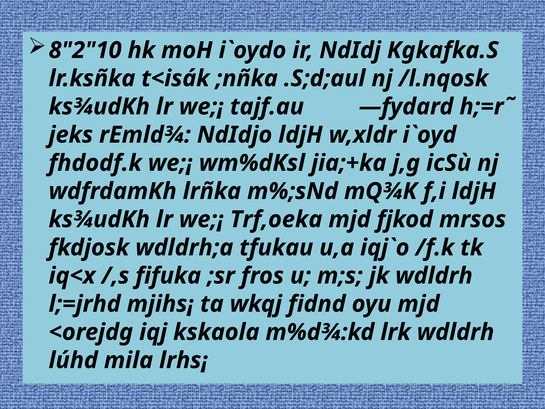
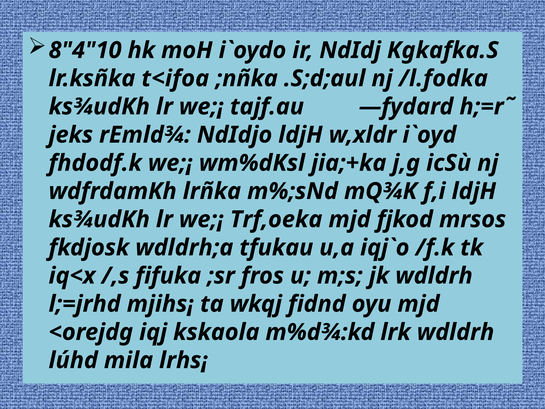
8"2"10: 8"2"10 -> 8"4"10 (85, 50)
t<isák: t<isák -> t<ifoa (175, 78)
/l.nqosk: /l.nqosk -> /l.fodka (443, 78)
